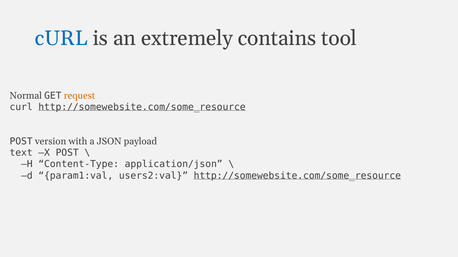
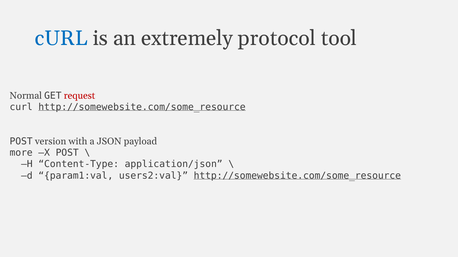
contains: contains -> protocol (277, 38)
request colour: orange -> red (79, 96)
text: text -> more (21, 153)
